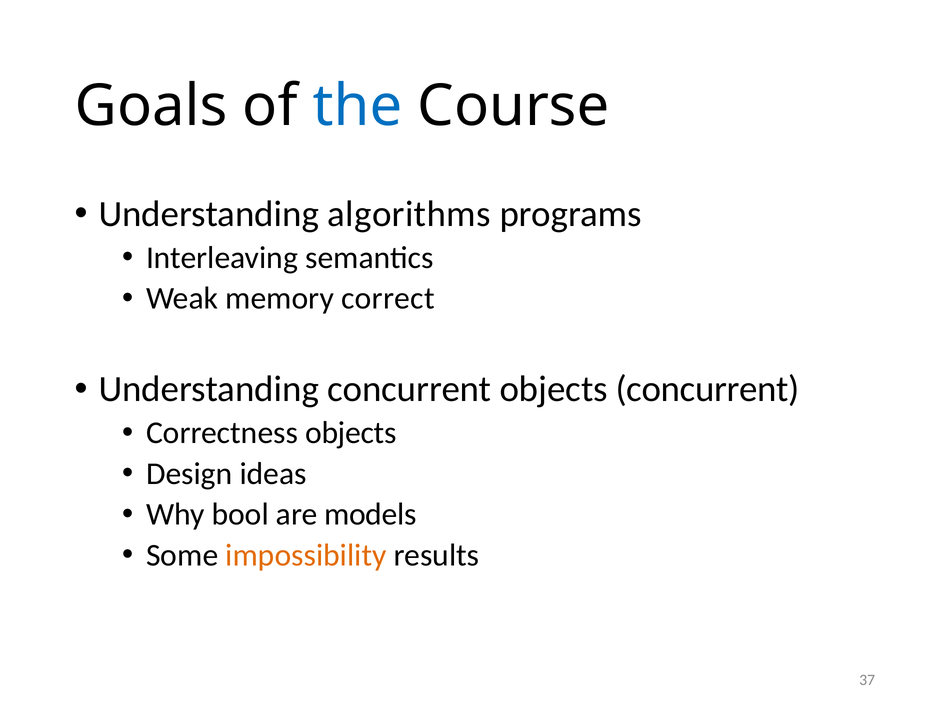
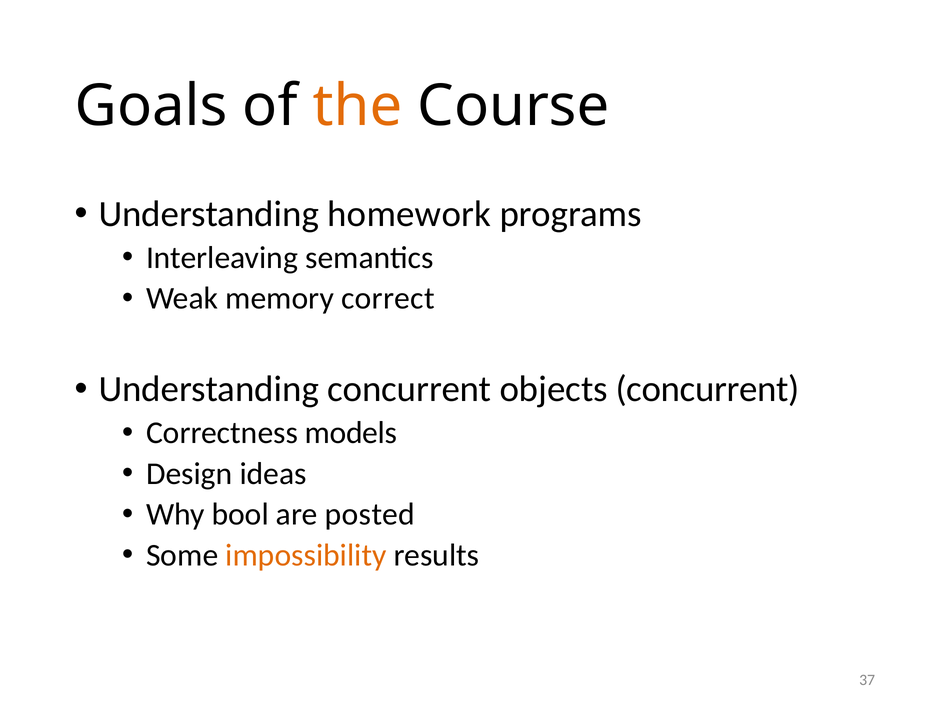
the colour: blue -> orange (357, 106)
algorithms: algorithms -> homework (409, 214)
Correctness objects: objects -> models (351, 433)
models: models -> posted (370, 515)
